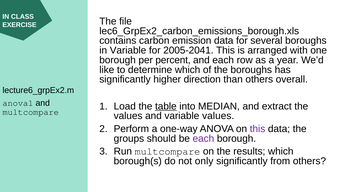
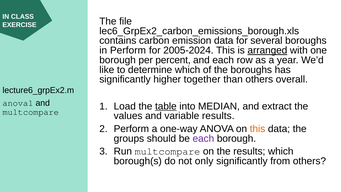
in Variable: Variable -> Perform (128, 50)
2005-2041: 2005-2041 -> 2005-2024 (188, 50)
arranged underline: none -> present (267, 50)
direction: direction -> together (202, 79)
variable values: values -> results (218, 116)
this colour: purple -> orange (258, 129)
